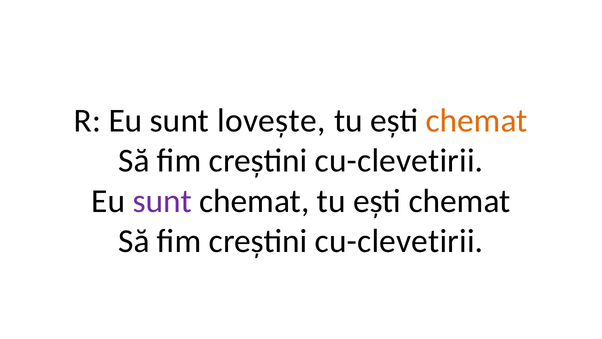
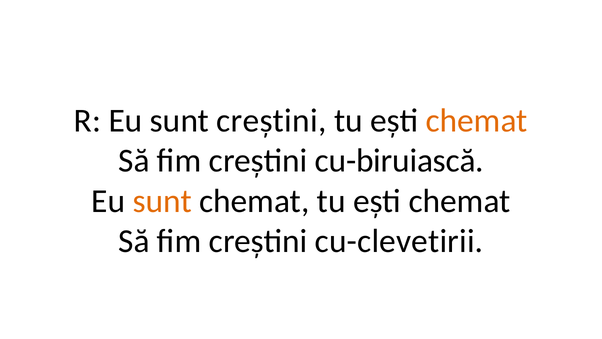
sunt lovește: lovește -> creștini (271, 121)
cu-clevetirii: cu-clevetirii -> cu-biruiască (399, 161)
sunt colour: purple -> orange (162, 201)
